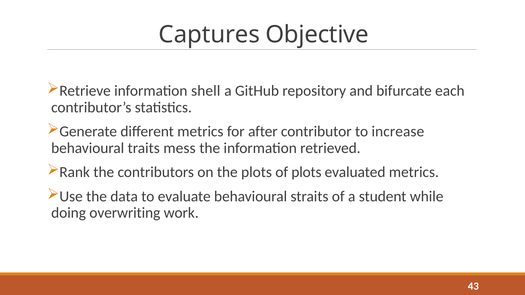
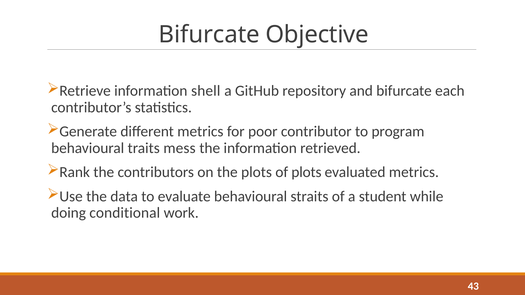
Captures: Captures -> Bifurcate (209, 35)
after: after -> poor (263, 132)
increase: increase -> program (398, 132)
overwriting: overwriting -> conditional (125, 213)
